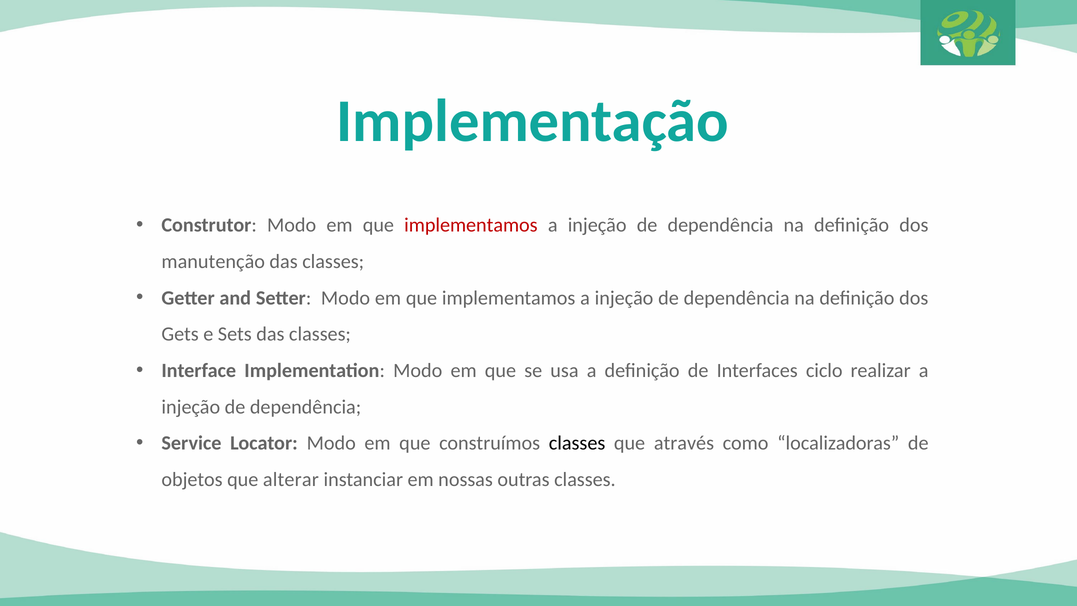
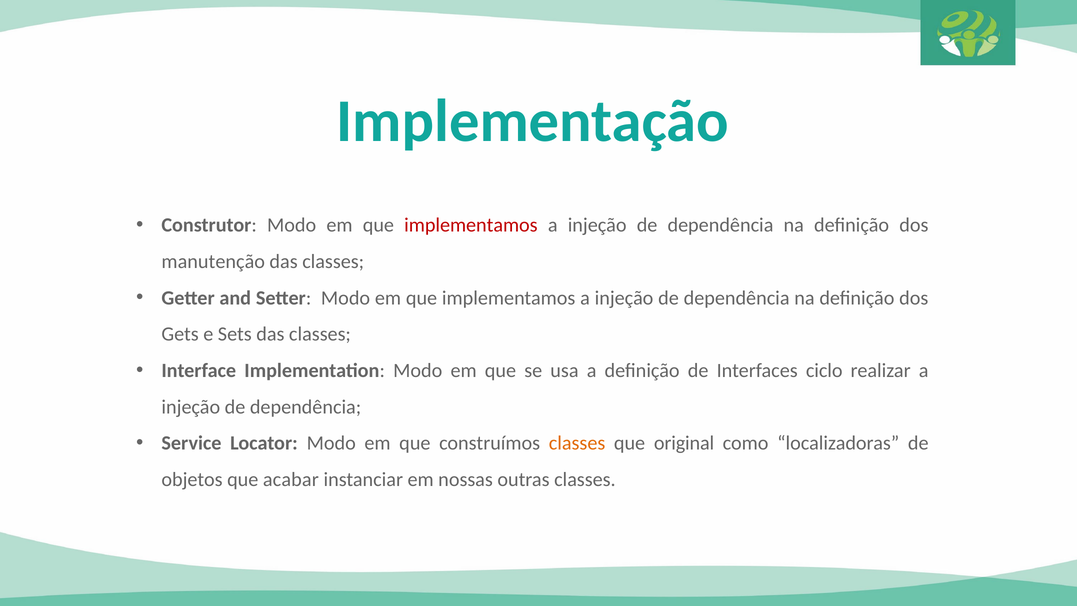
classes colour: black -> orange (577, 443)
através: através -> original (684, 443)
alterar: alterar -> acabar (291, 480)
